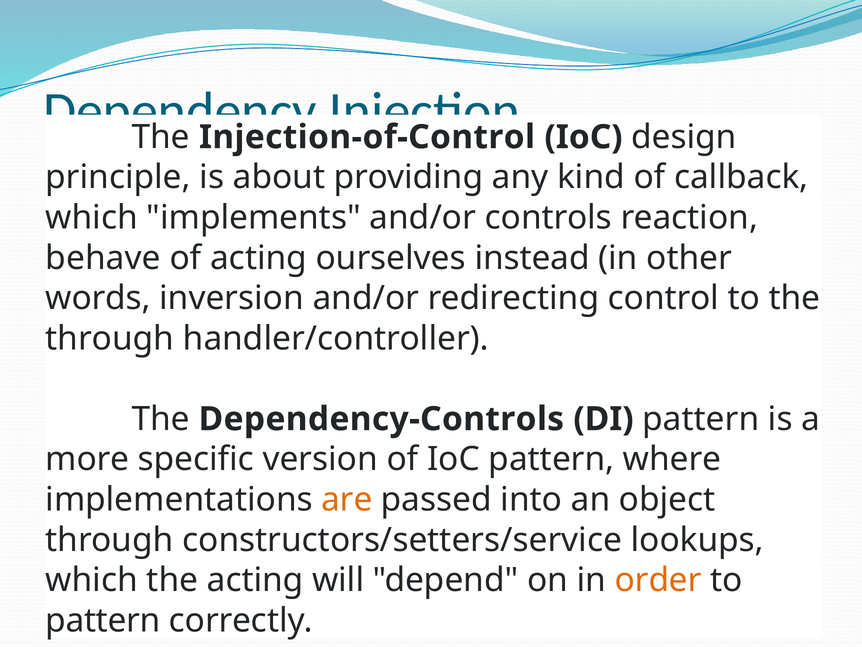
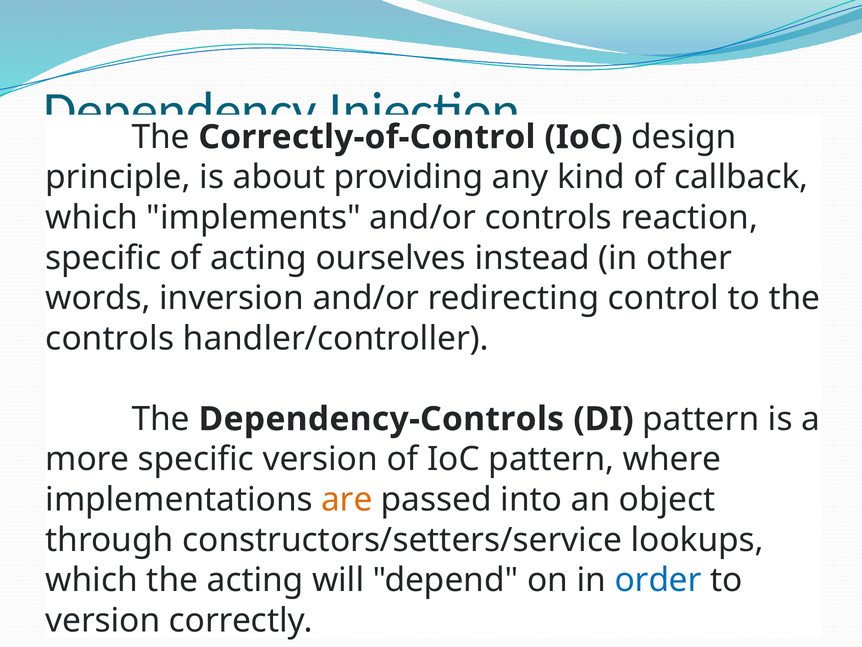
Injection-of-Control: Injection-of-Control -> Correctly-of-Control (367, 137)
behave: behave -> specific (103, 258)
through: through -> controls (110, 338)
order colour: orange -> blue (658, 580)
pattern: pattern -> version (103, 620)
